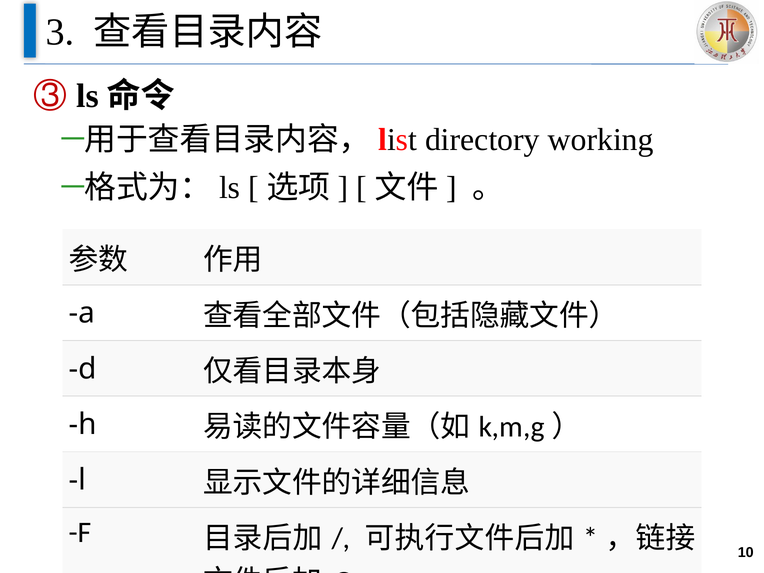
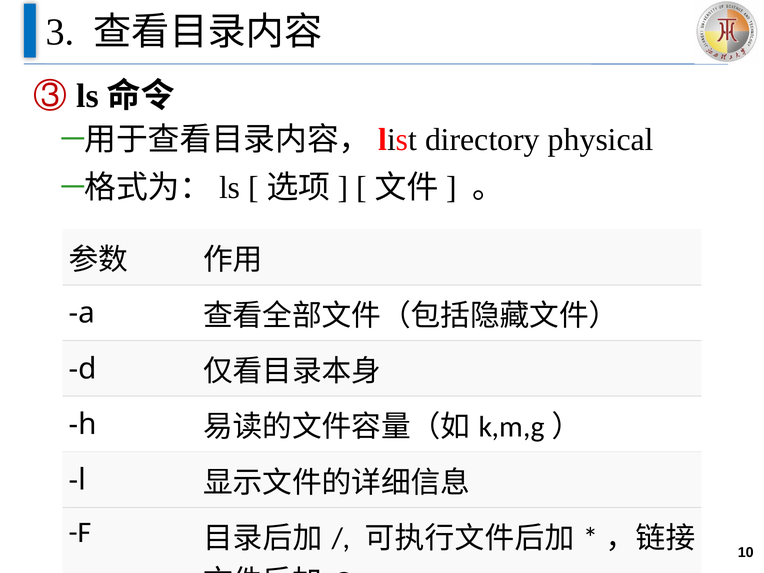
working: working -> physical (601, 140)
